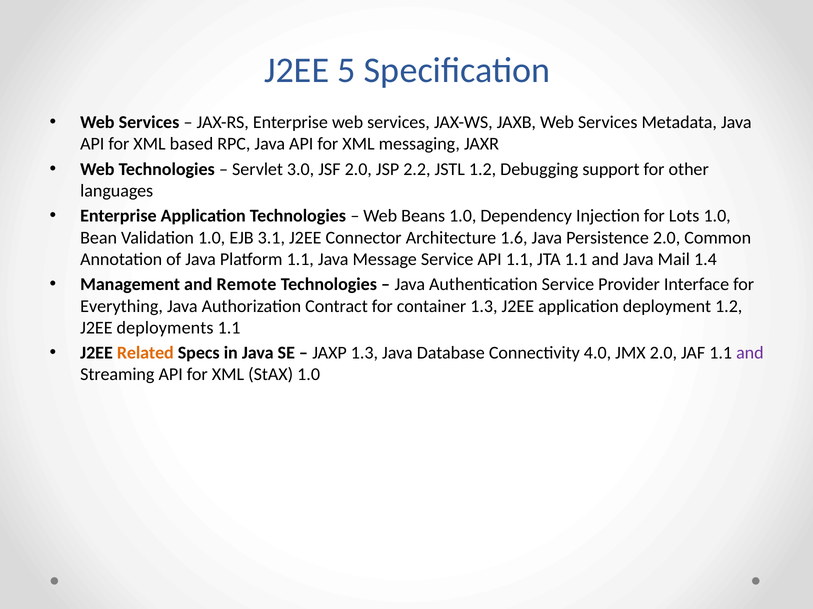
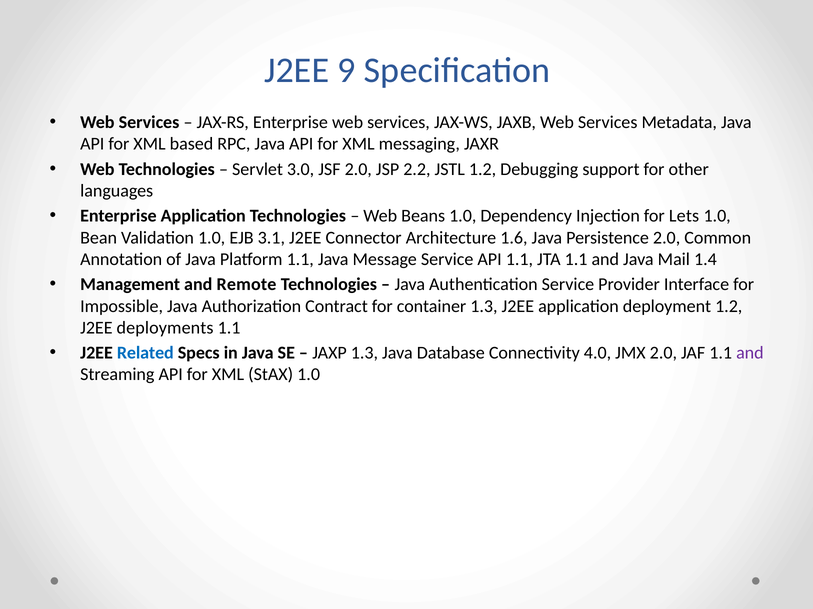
5: 5 -> 9 (347, 70)
Lots: Lots -> Lets (684, 216)
Everything: Everything -> Impossible (122, 306)
Related colour: orange -> blue (145, 353)
